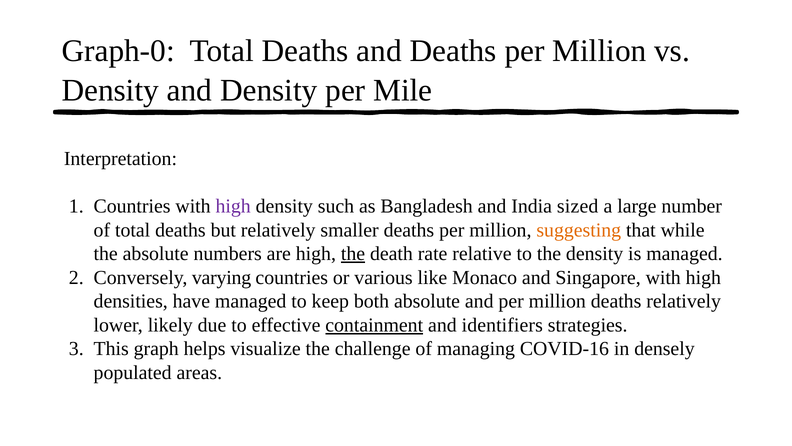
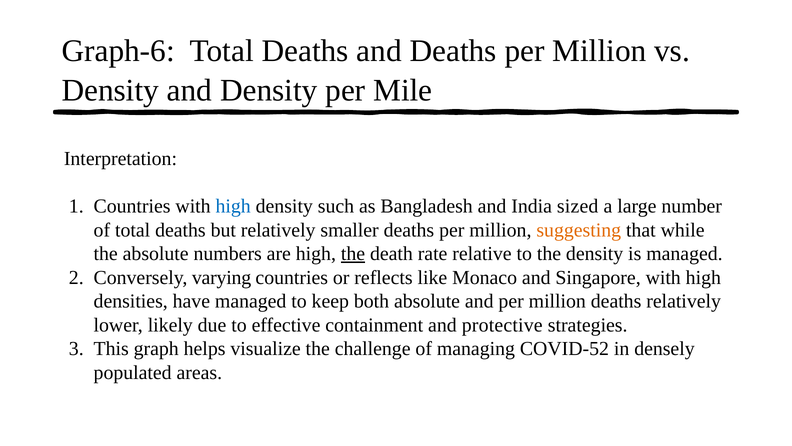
Graph-0: Graph-0 -> Graph-6 (118, 51)
high colour: purple -> blue (233, 206)
various: various -> reflects (384, 277)
containment underline: present -> none (374, 325)
identifiers: identifiers -> protective (502, 325)
COVID-16: COVID-16 -> COVID-52 (564, 349)
